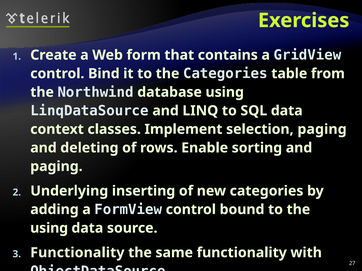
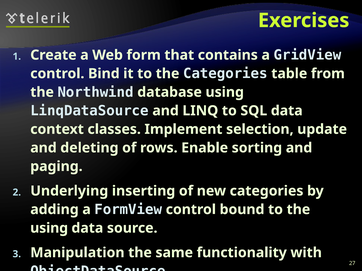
selection paging: paging -> update (322, 129)
Functionality: Functionality -> Manipulation (77, 253)
